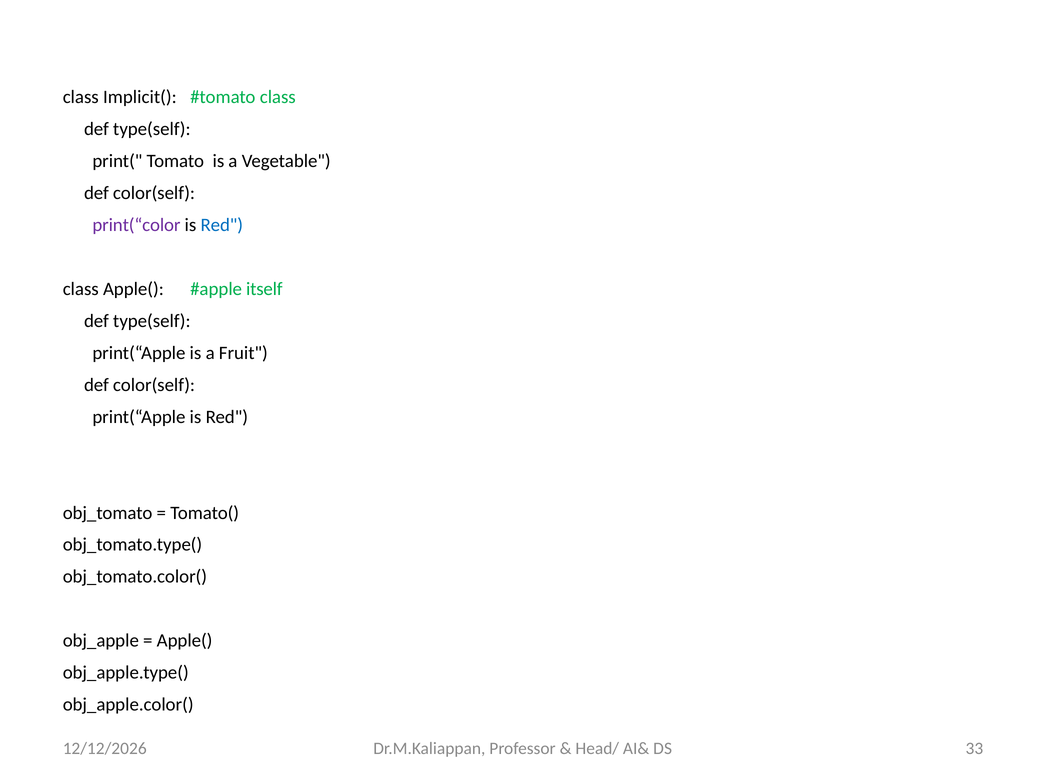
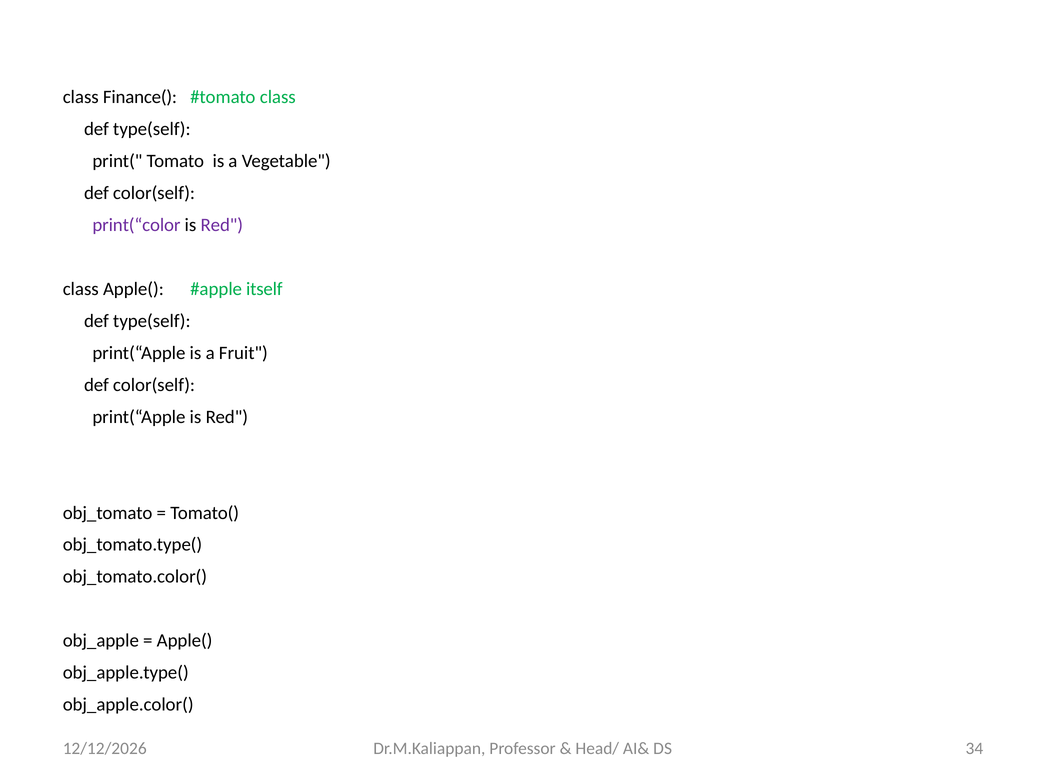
Implicit(: Implicit( -> Finance( (140, 97)
Red colour: blue -> purple (222, 225)
33: 33 -> 34 (974, 749)
